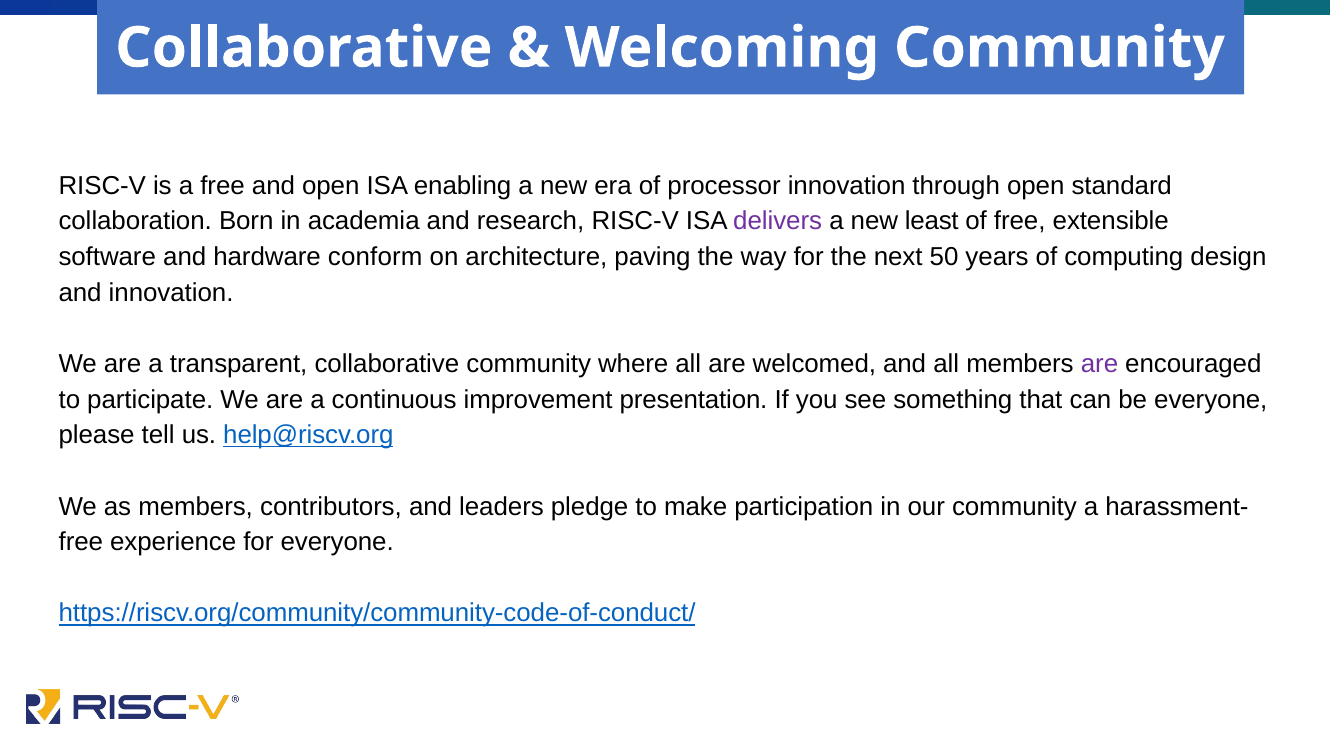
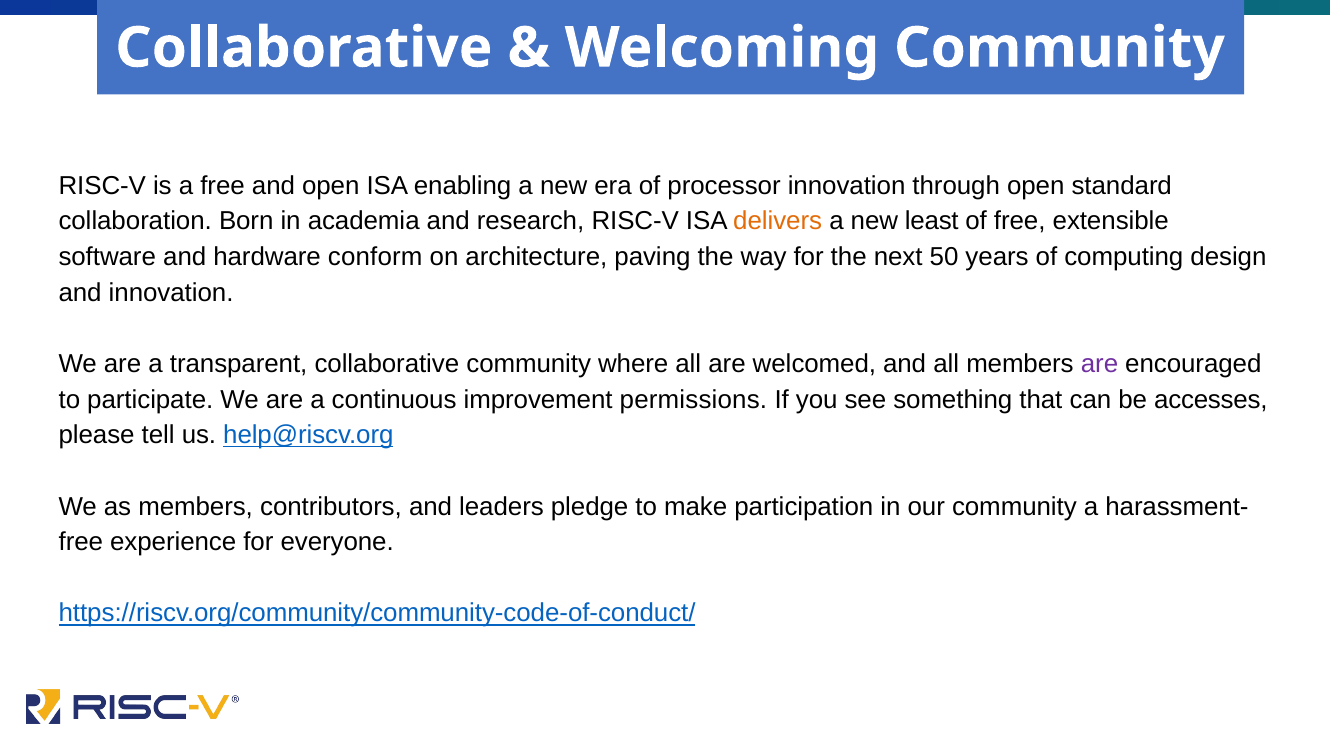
delivers colour: purple -> orange (778, 221)
presentation: presentation -> permissions (693, 400)
be everyone: everyone -> accesses (1211, 400)
